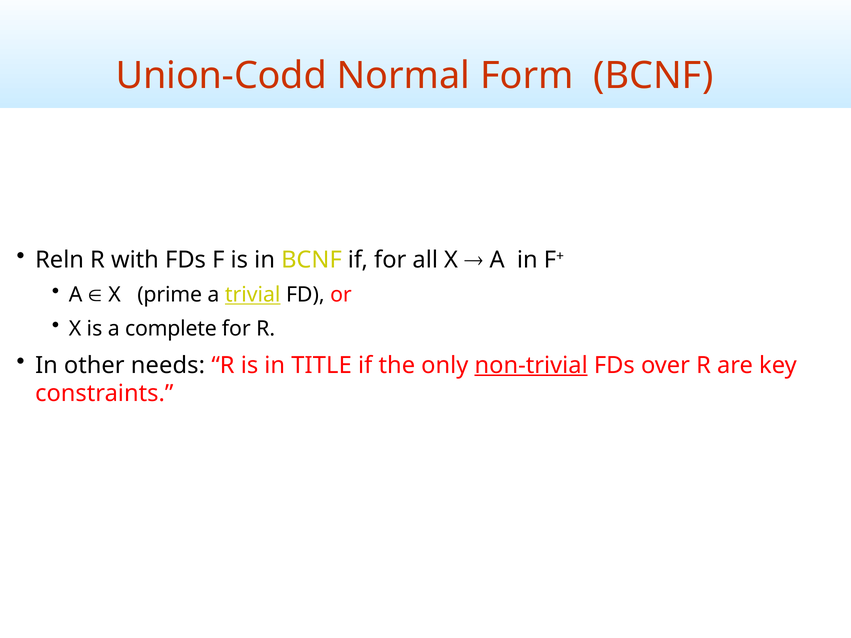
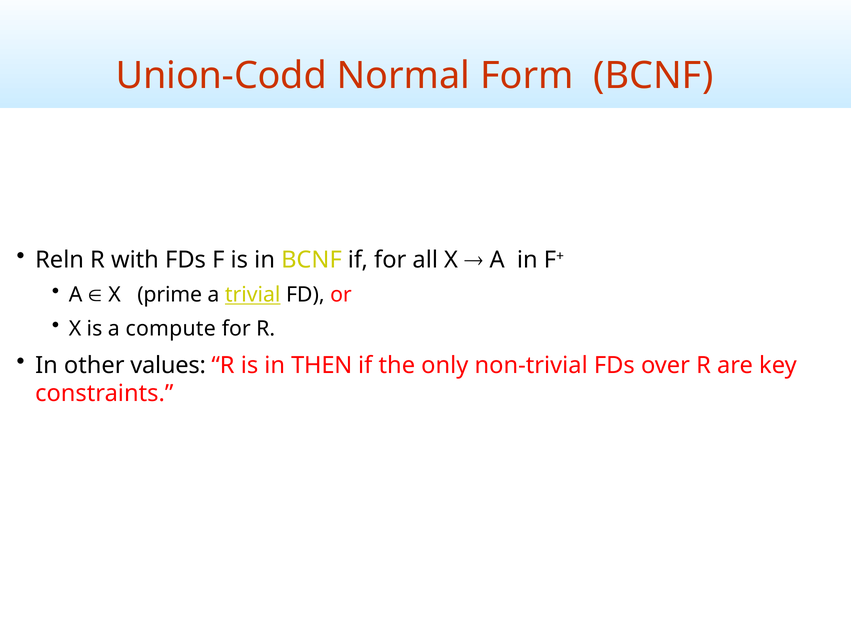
complete: complete -> compute (171, 329)
needs: needs -> values (168, 365)
TITLE: TITLE -> THEN (322, 365)
non-trivial underline: present -> none (531, 365)
